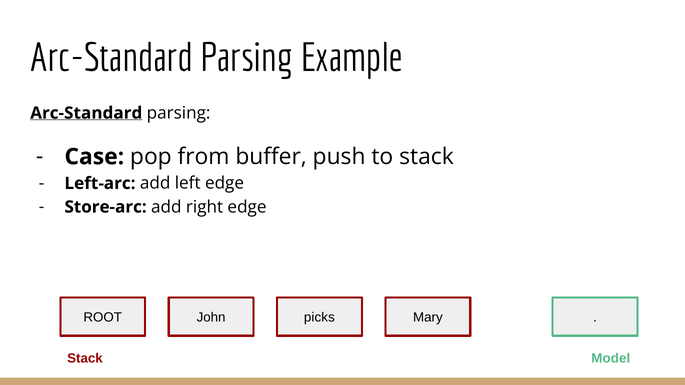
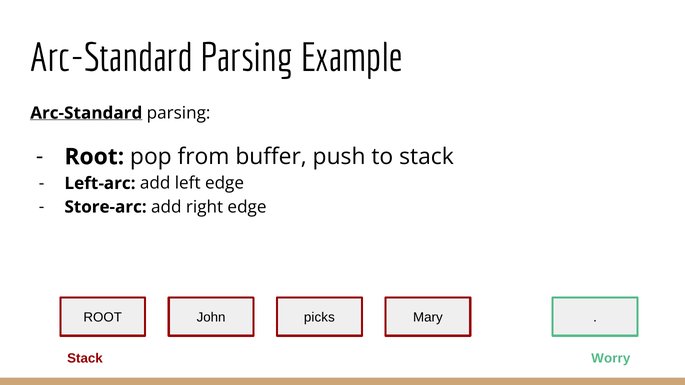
Case: Case -> Root (94, 157)
Model: Model -> Worry (611, 359)
